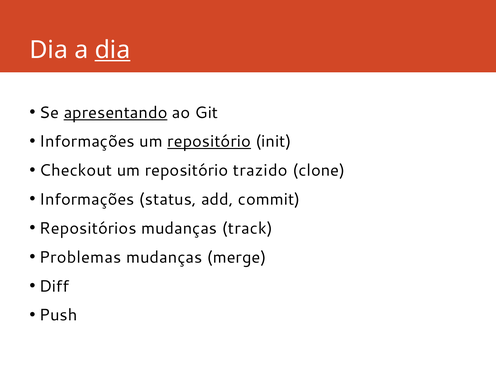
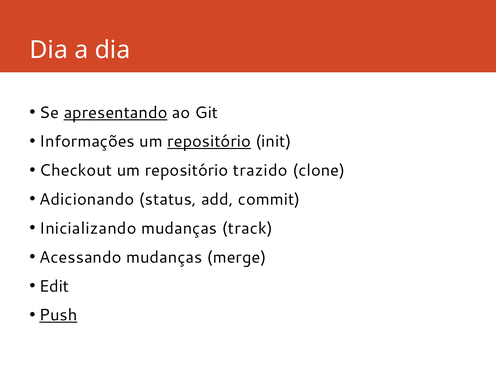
dia underline: present -> none (113, 50)
Informações: Informações -> Adicionando (87, 199)
Repositórios: Repositórios -> Inicializando (88, 228)
Problemas: Problemas -> Acessando (80, 257)
Diff: Diff -> Edit (54, 286)
Push underline: none -> present (58, 315)
